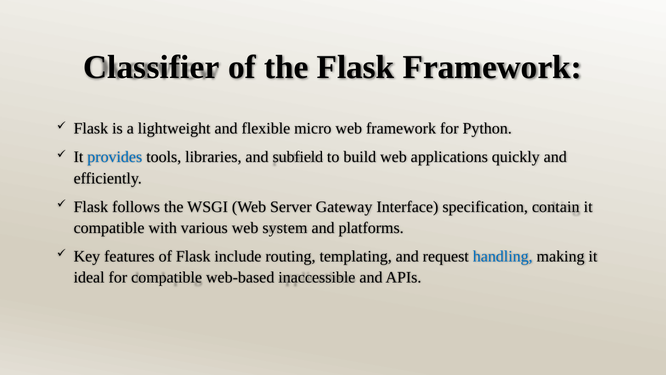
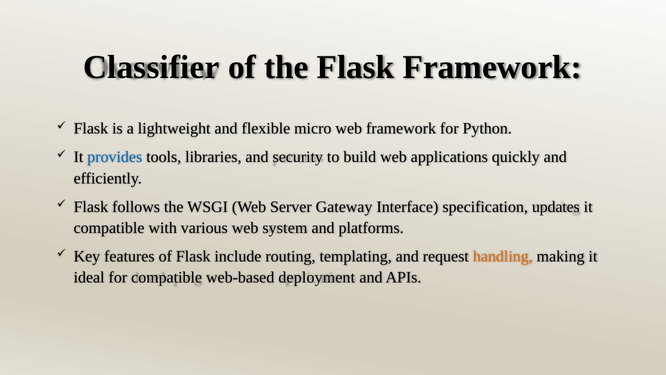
subfield: subfield -> security (298, 157)
contain: contain -> updates (556, 207)
handling colour: blue -> orange (503, 256)
inaccessible: inaccessible -> deployment (317, 277)
